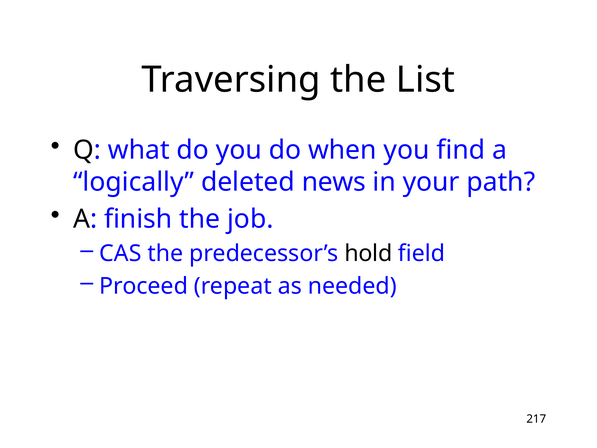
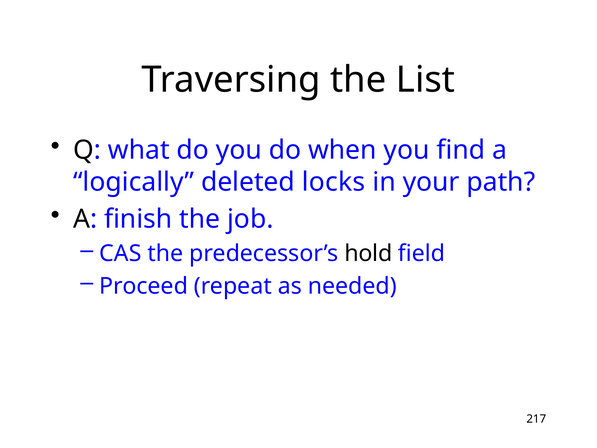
news: news -> locks (334, 182)
